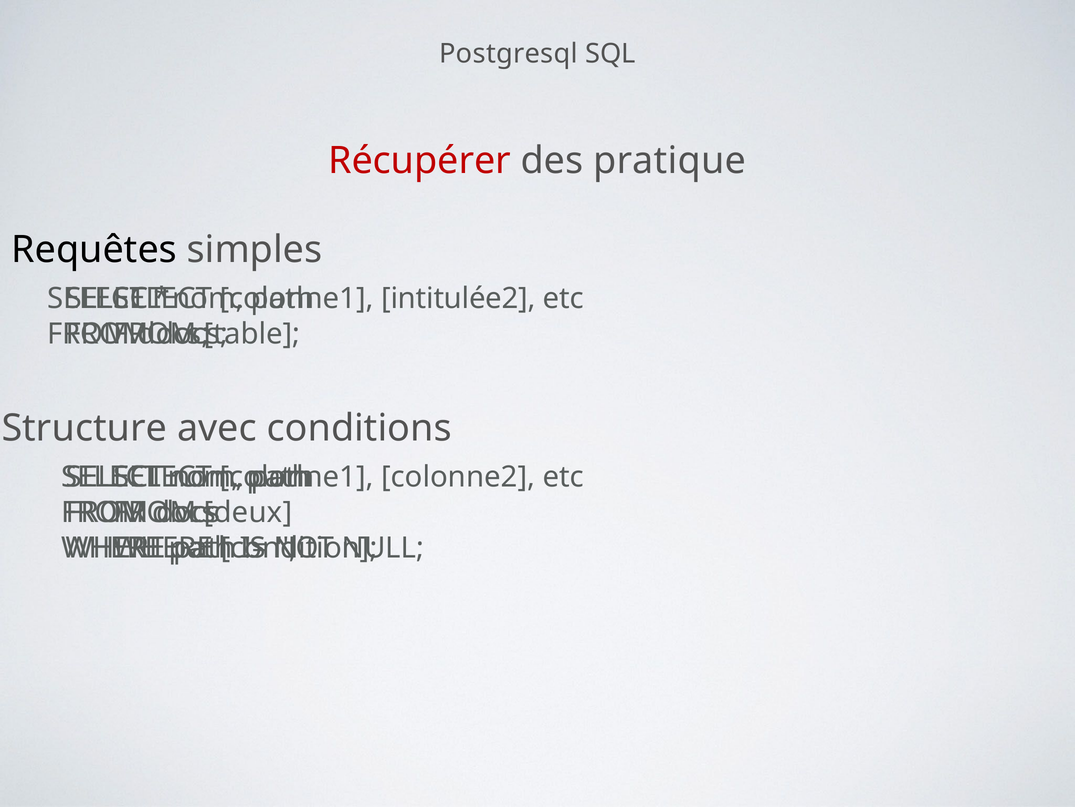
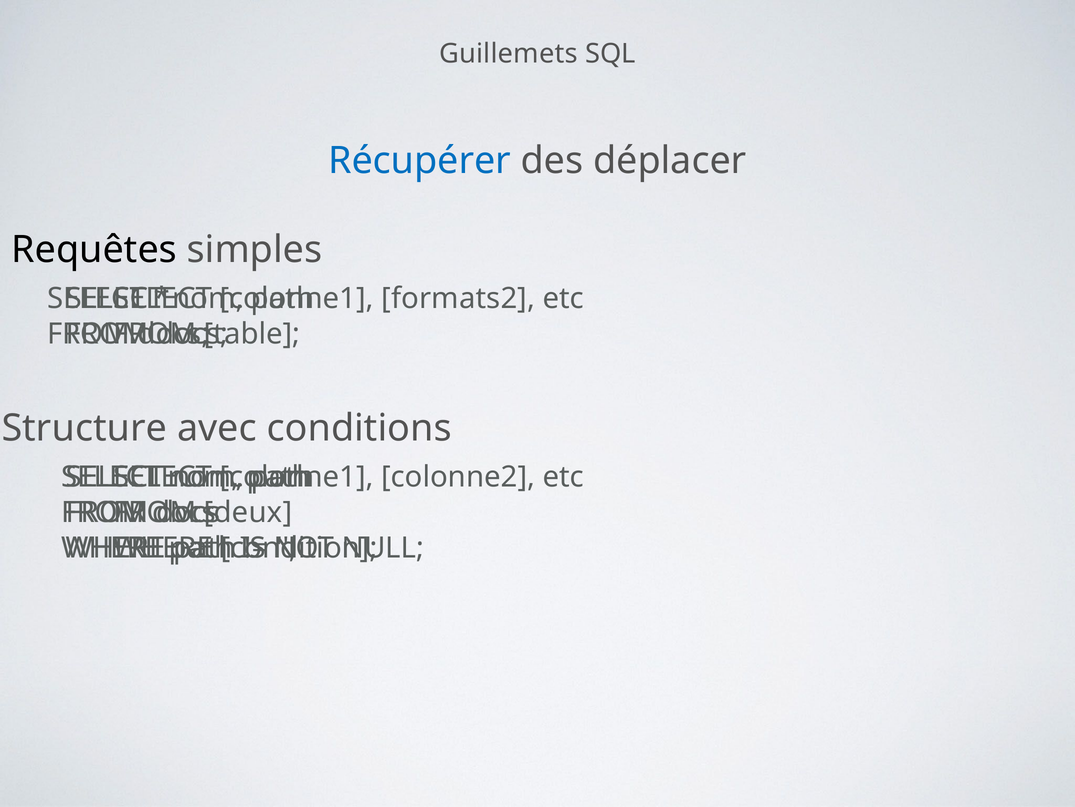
Postgresql: Postgresql -> Guillemets (509, 54)
Récupérer colour: red -> blue (420, 160)
pratique: pratique -> déplacer (670, 160)
intitulée2: intitulée2 -> formats2 (458, 298)
